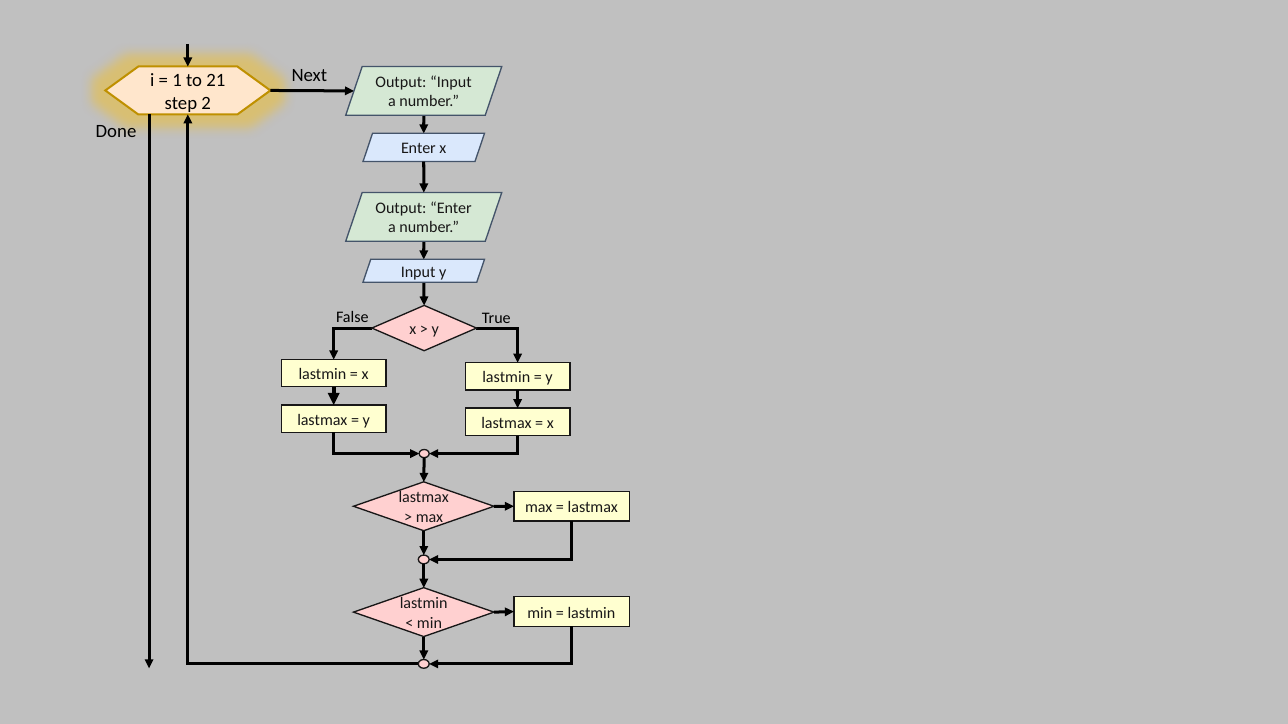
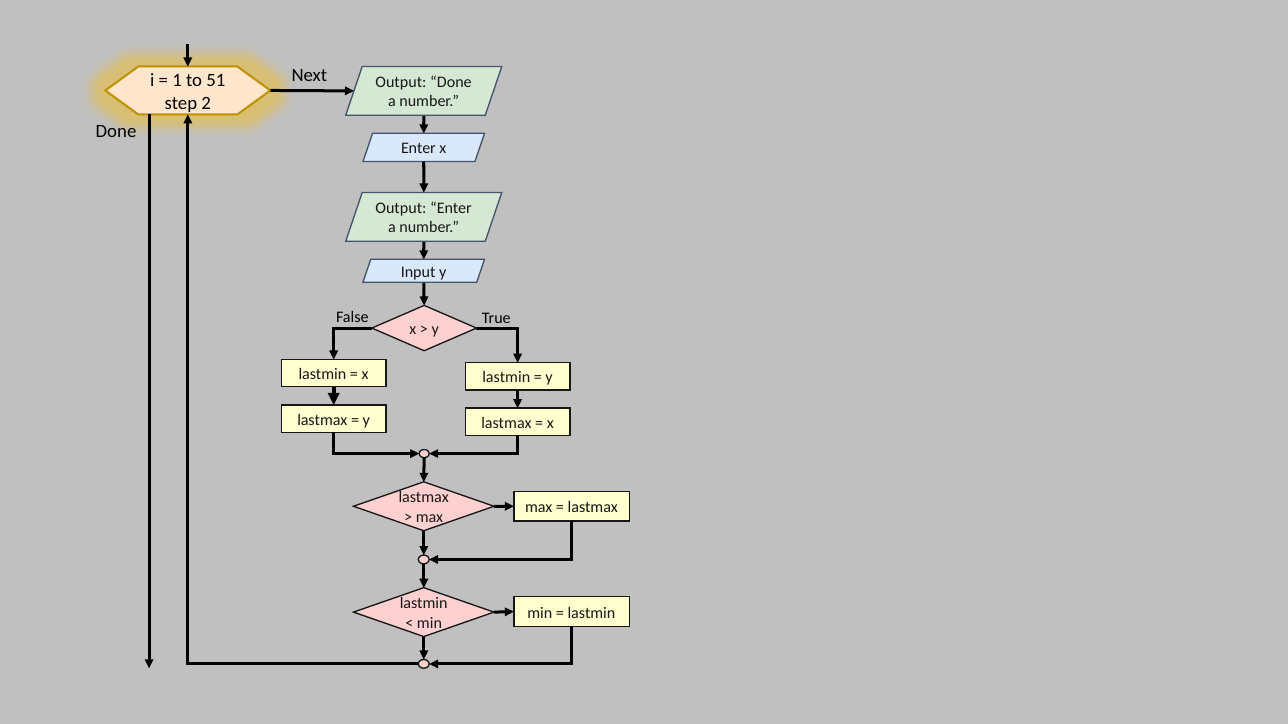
21: 21 -> 51 (216, 81)
Output Input: Input -> Done (451, 82)
